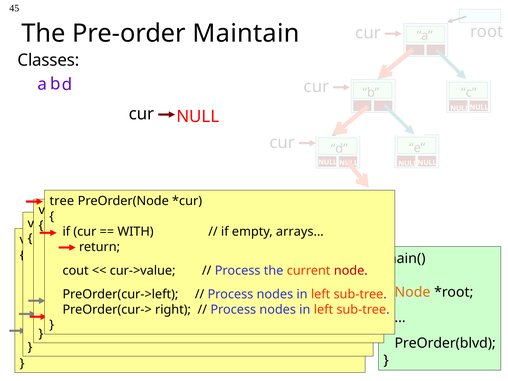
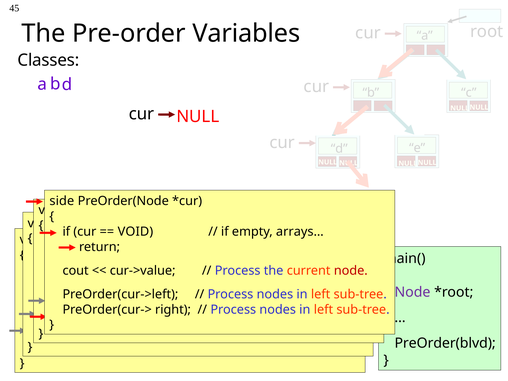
Maintain: Maintain -> Variables (246, 34)
tree: tree -> side (62, 201)
WITH: WITH -> VOID (135, 232)
Node colour: orange -> purple (412, 292)
